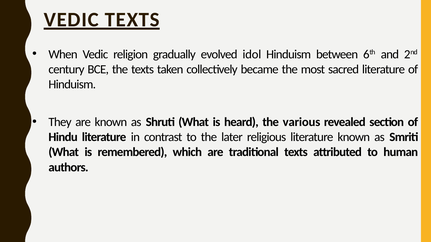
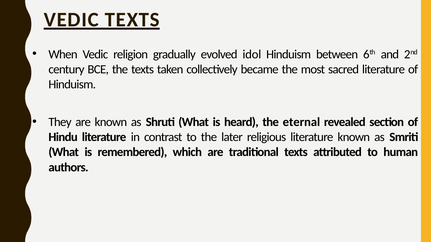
various: various -> eternal (301, 122)
